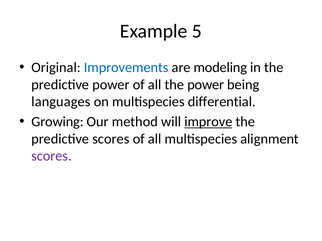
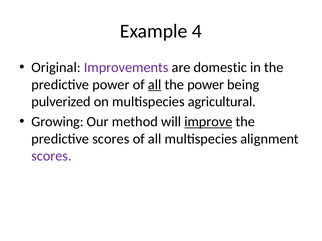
5: 5 -> 4 (197, 31)
Improvements colour: blue -> purple (126, 68)
modeling: modeling -> domestic (220, 68)
all underline: none -> present (155, 85)
languages: languages -> pulverized (61, 102)
differential: differential -> agricultural (222, 102)
